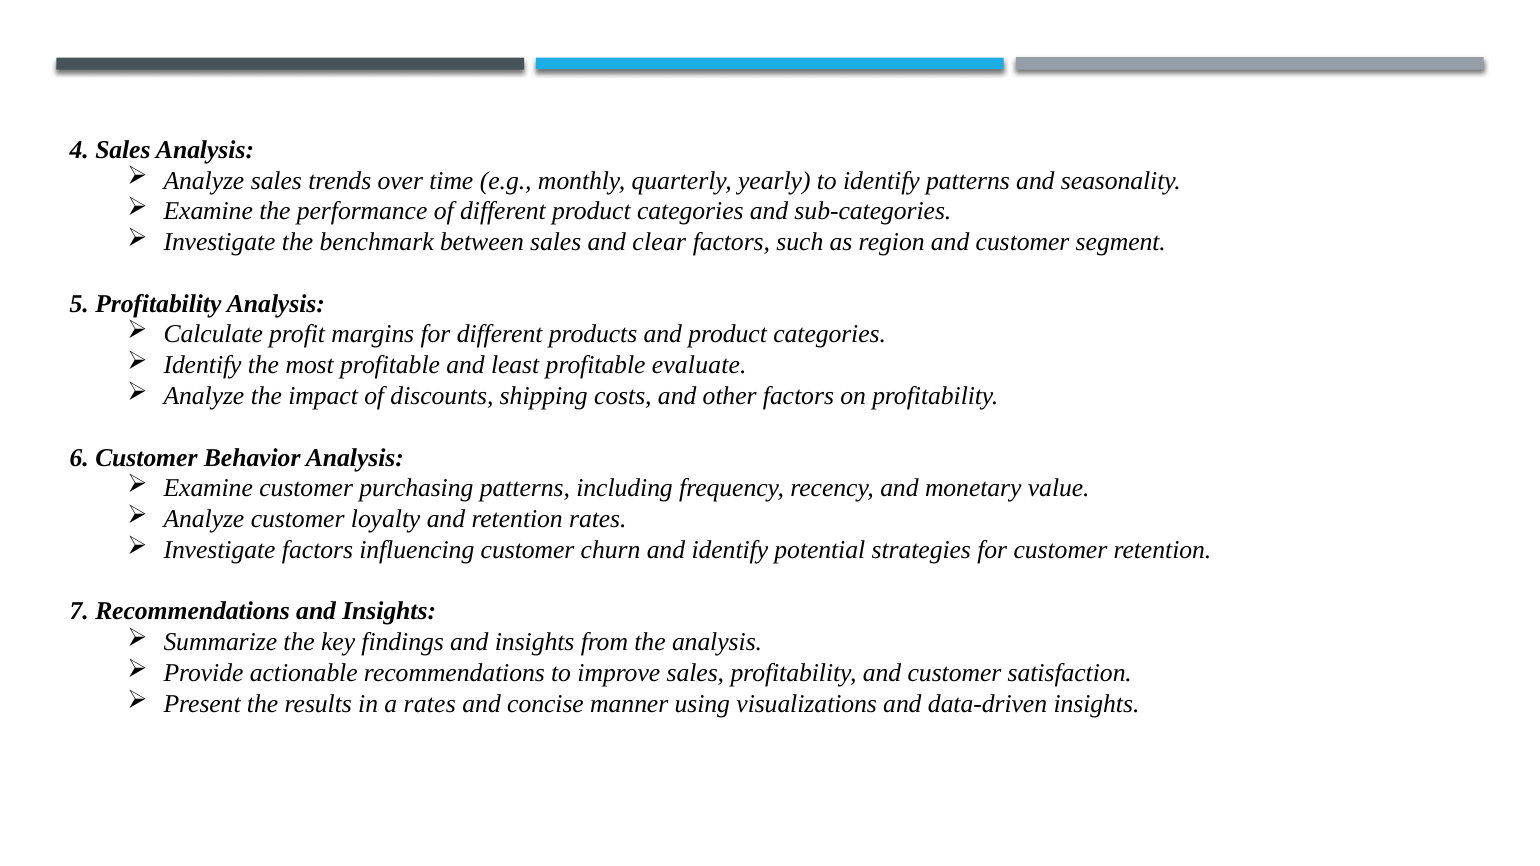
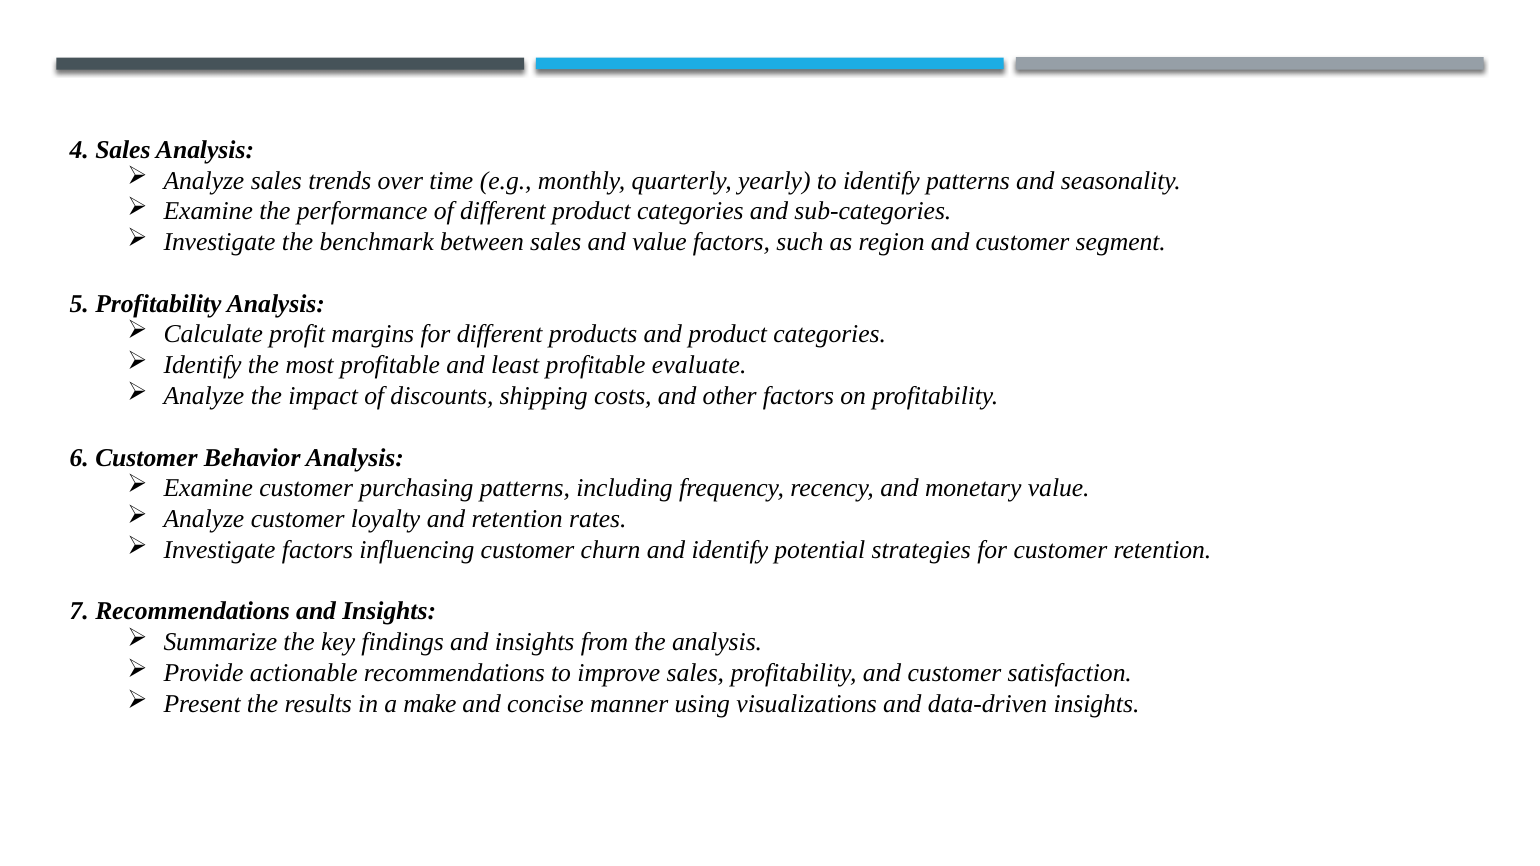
and clear: clear -> value (660, 242)
a rates: rates -> make (430, 704)
